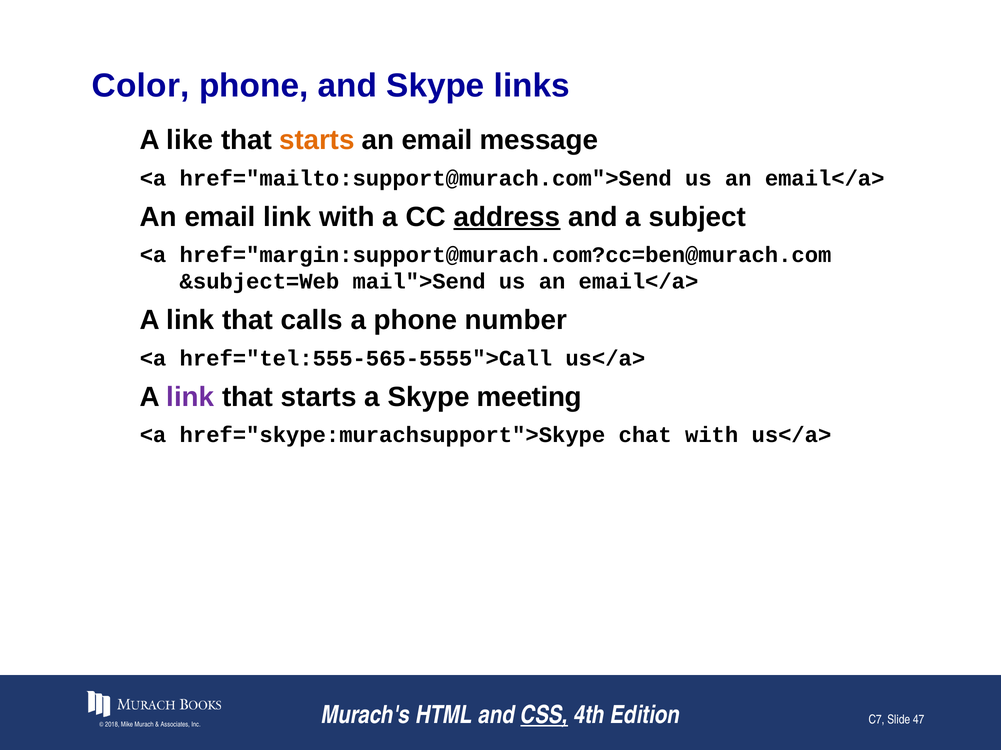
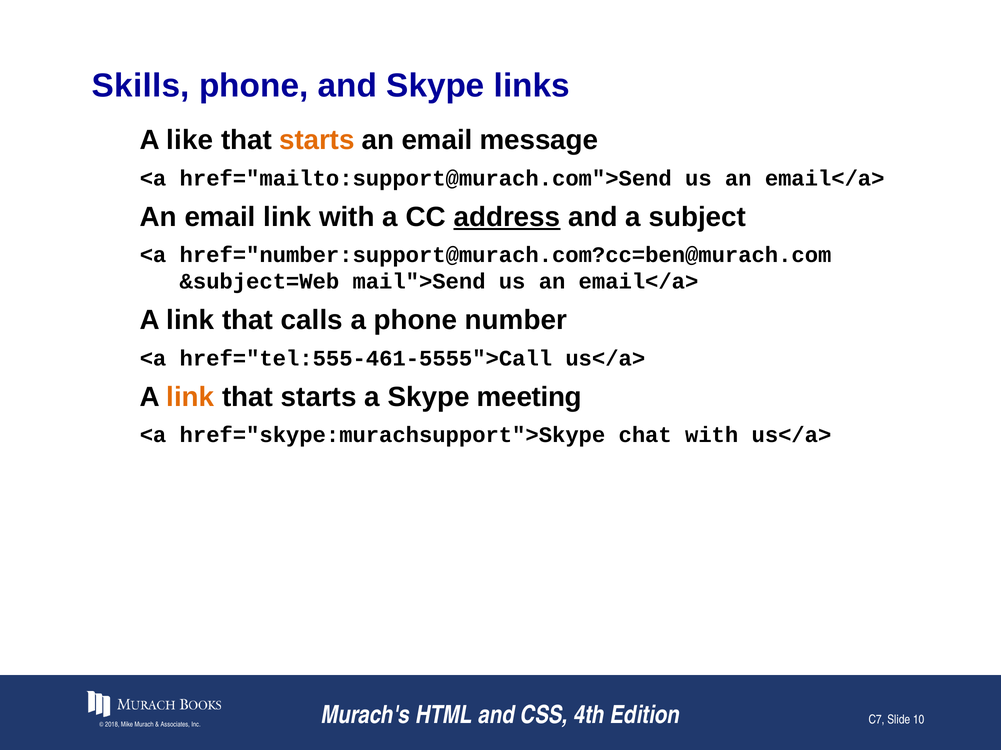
Color: Color -> Skills (141, 86)
href="margin:support@murach.com?cc=ben@murach.com: href="margin:support@murach.com?cc=ben@murach.com -> href="number:support@murach.com?cc=ben@murach.com (506, 255)
href="tel:555-565-5555">Call: href="tel:555-565-5555">Call -> href="tel:555-461-5555">Call (366, 359)
link colour: purple -> orange (190, 397)
CSS underline: present -> none (544, 716)
47: 47 -> 10 (919, 720)
